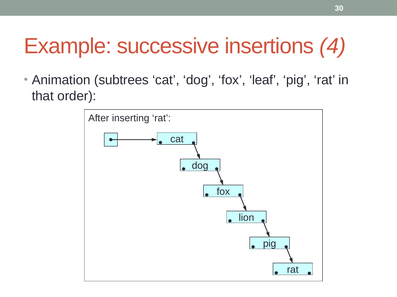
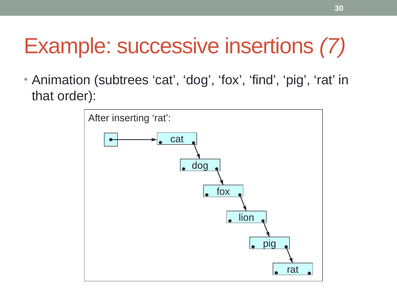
4: 4 -> 7 (333, 46)
leaf: leaf -> find (264, 80)
